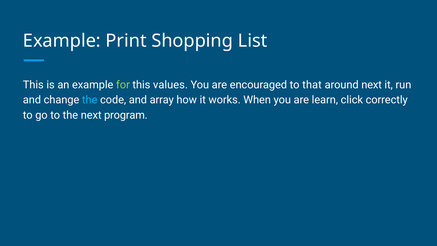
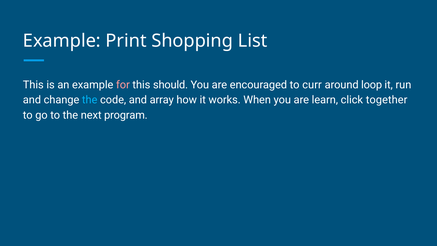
for colour: light green -> pink (123, 85)
values: values -> should (171, 85)
that: that -> curr (312, 85)
around next: next -> loop (372, 85)
correctly: correctly -> together (387, 100)
